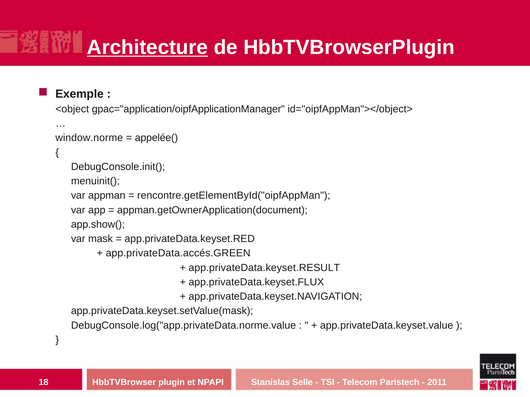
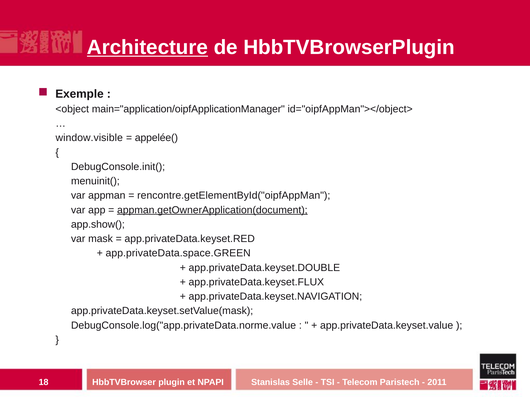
gpac="application/oipfApplicationManager: gpac="application/oipfApplicationManager -> main="application/oipfApplicationManager (188, 109)
window.norme: window.norme -> window.visible (89, 138)
appman.getOwnerApplication(document underline: none -> present (212, 210)
app.privateData.accés.GREEN: app.privateData.accés.GREEN -> app.privateData.space.GREEN (178, 254)
app.privateData.keyset.RESULT: app.privateData.keyset.RESULT -> app.privateData.keyset.DOUBLE (264, 268)
